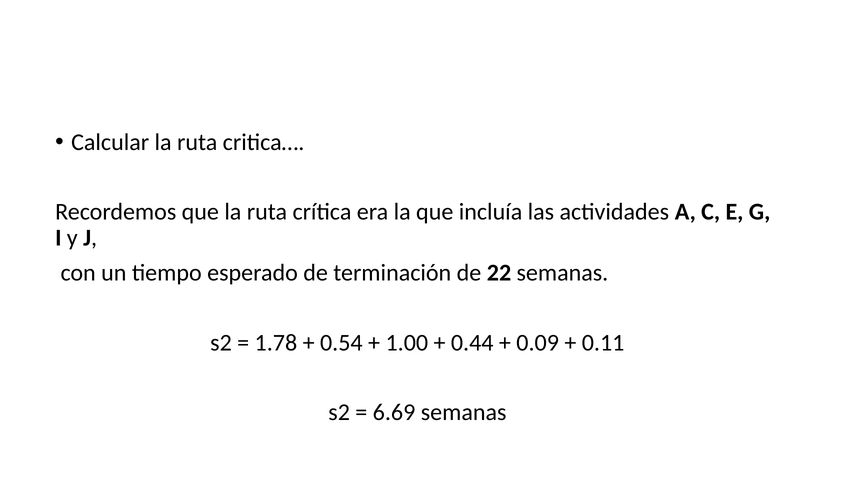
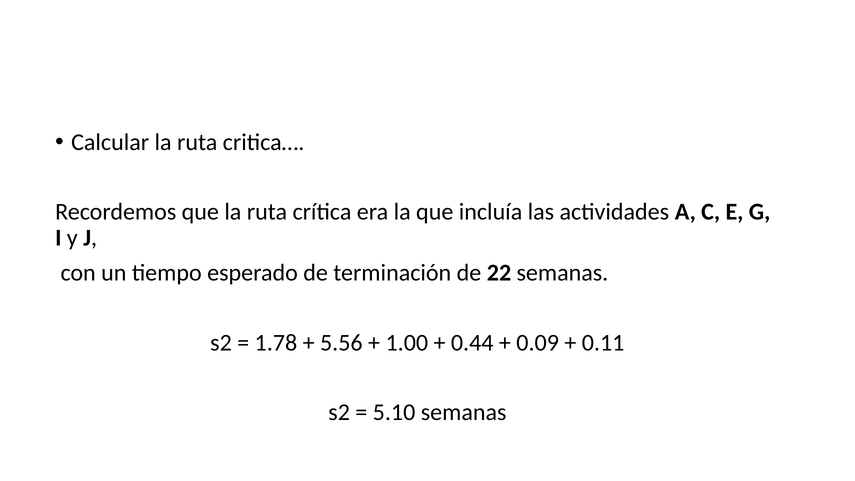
0.54: 0.54 -> 5.56 (341, 343)
6.69: 6.69 -> 5.10 (394, 412)
